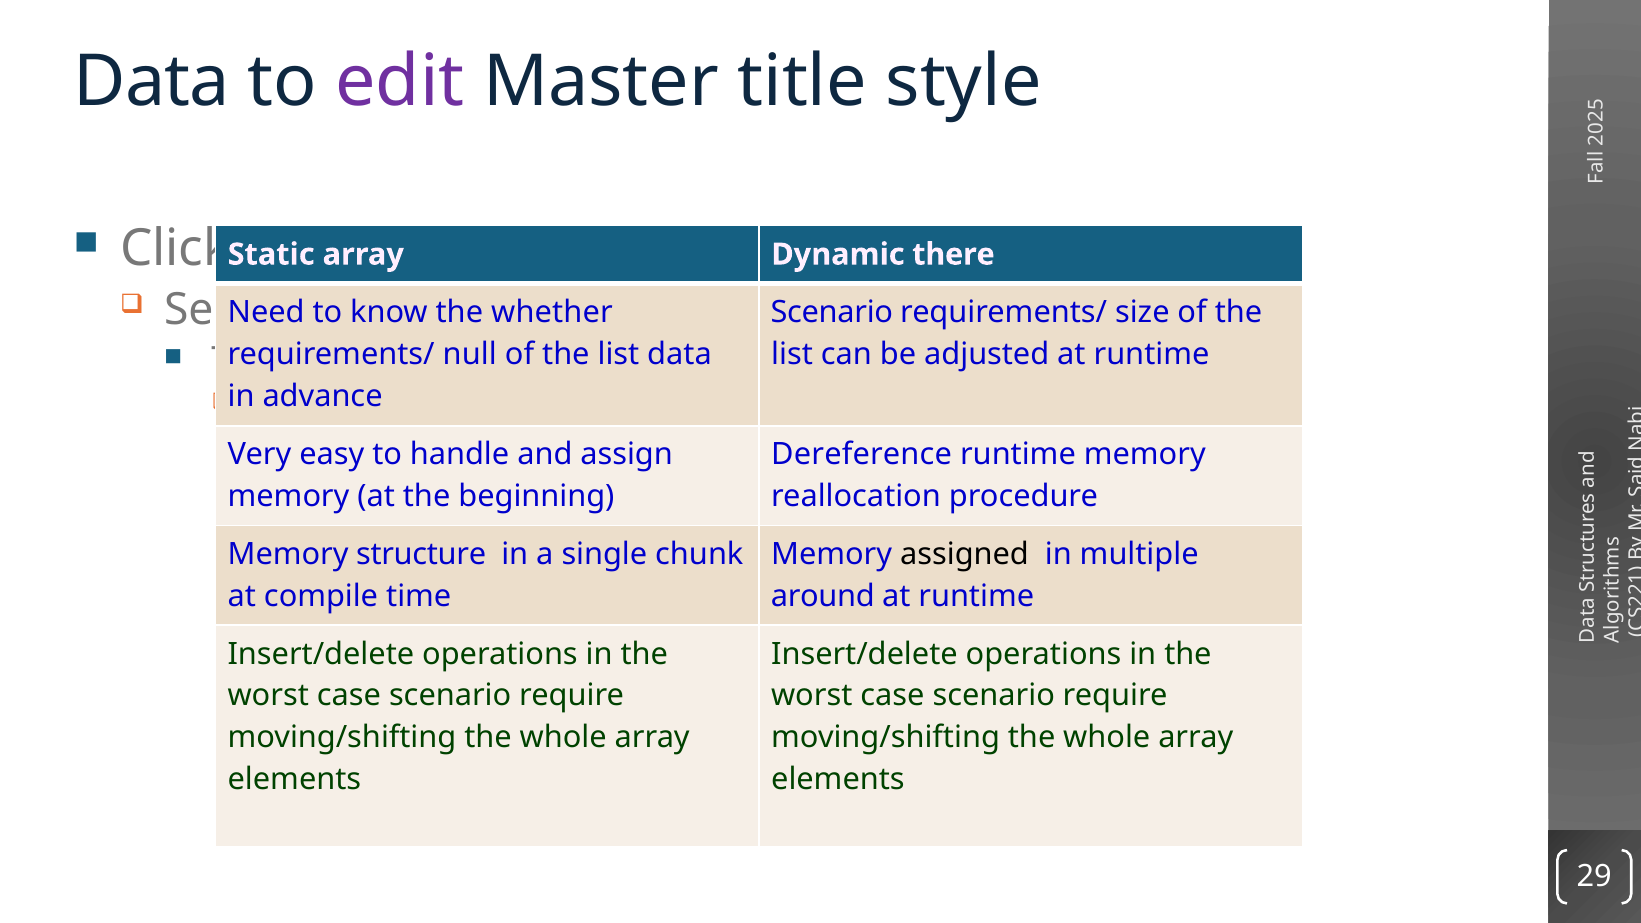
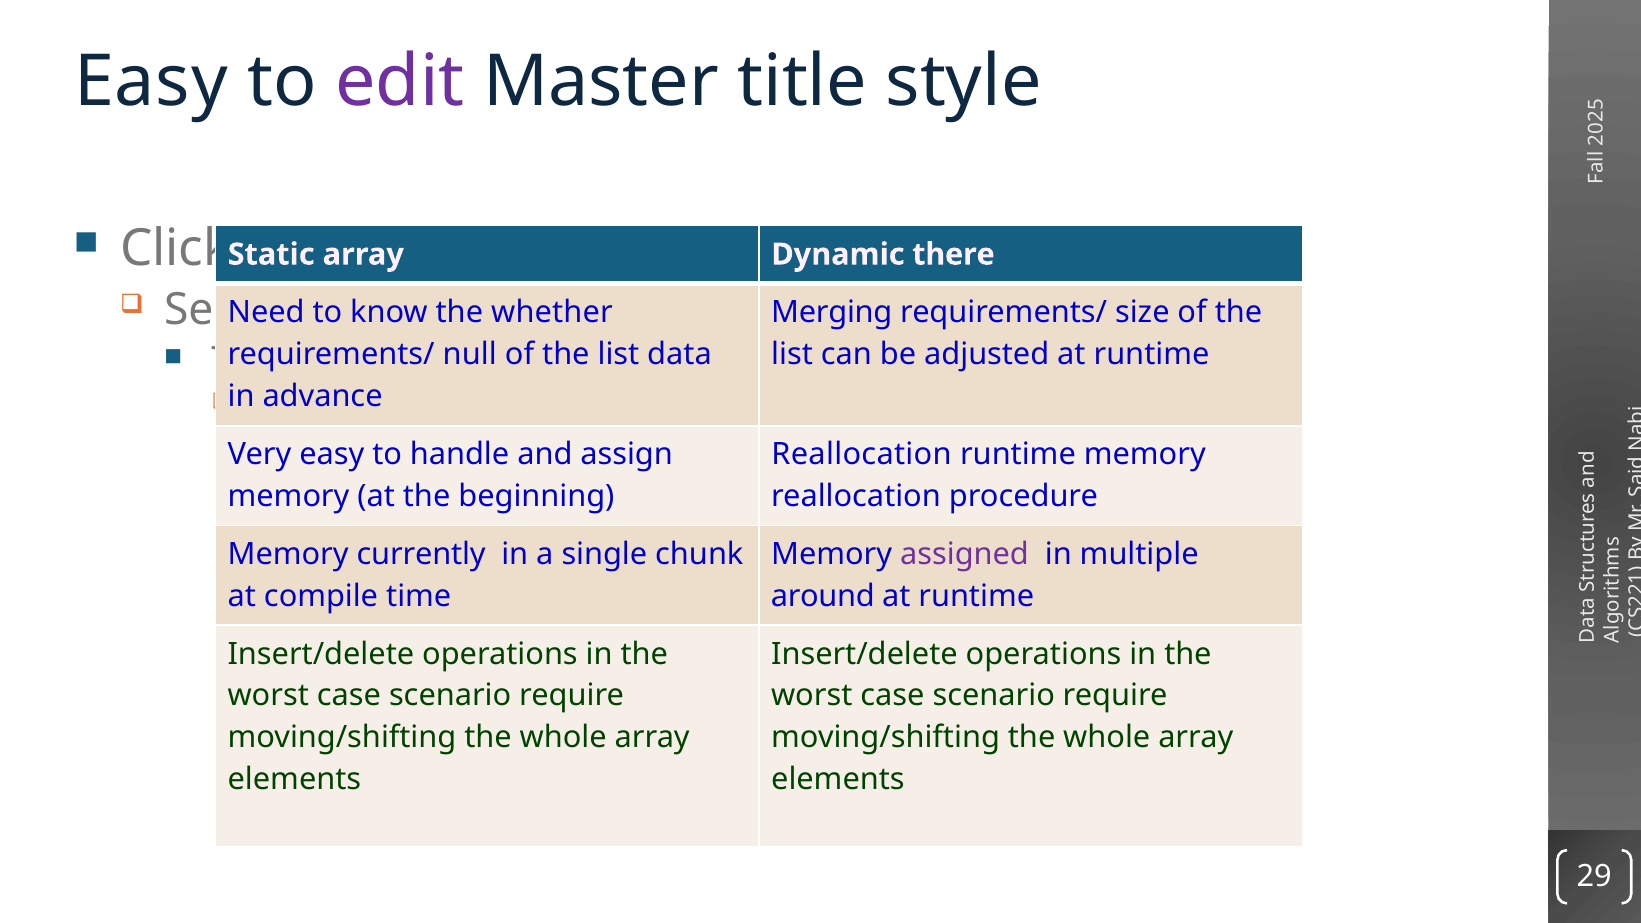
Data: Data -> Easy (151, 82)
Scenario: Scenario -> Merging (832, 312)
Dereference: Dereference -> Reallocation (862, 455)
structure: structure -> currently (421, 554)
assigned colour: black -> purple (965, 554)
